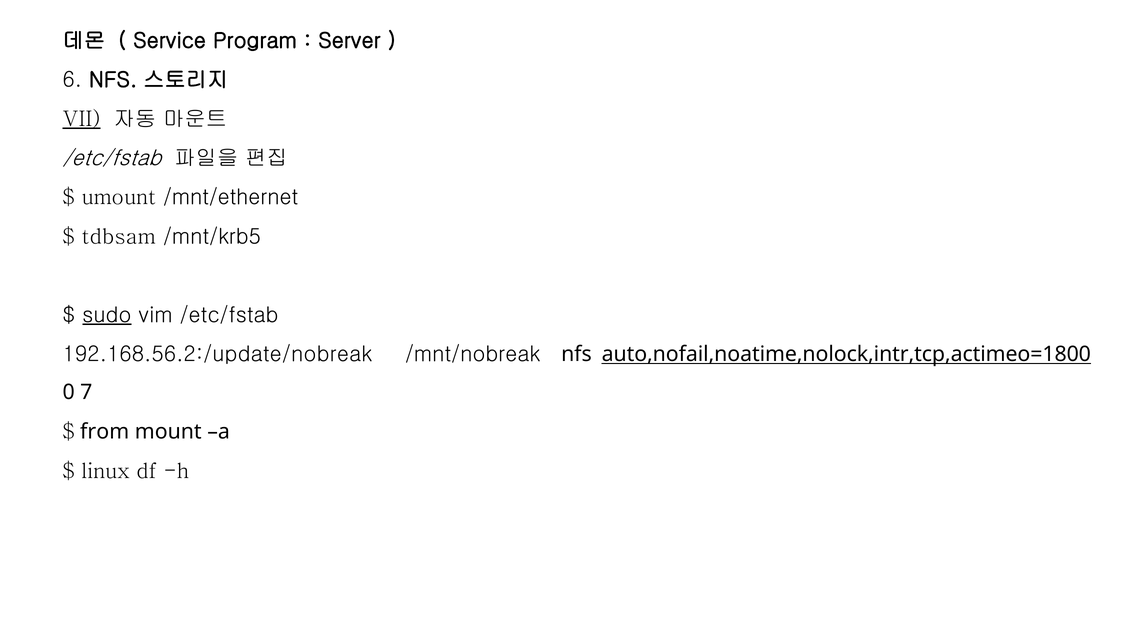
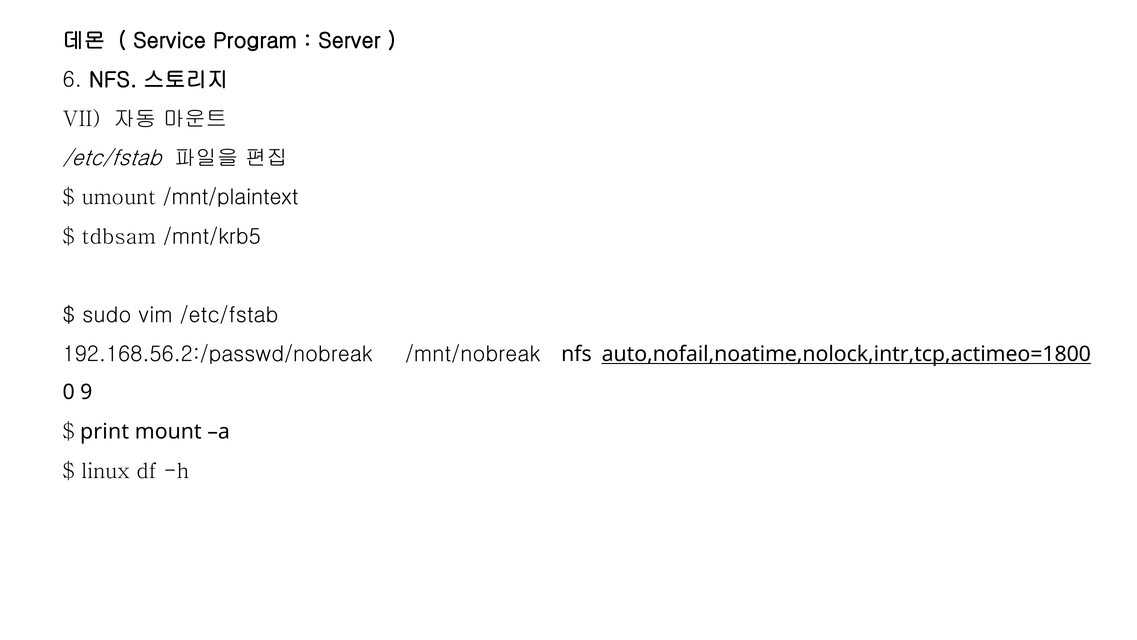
VII underline: present -> none (81, 119)
/mnt/ethernet: /mnt/ethernet -> /mnt/plaintext (231, 197)
sudo underline: present -> none (107, 315)
192.168.56.2:/update/nobreak: 192.168.56.2:/update/nobreak -> 192.168.56.2:/passwd/nobreak (217, 354)
7: 7 -> 9 (86, 392)
from: from -> print (105, 431)
